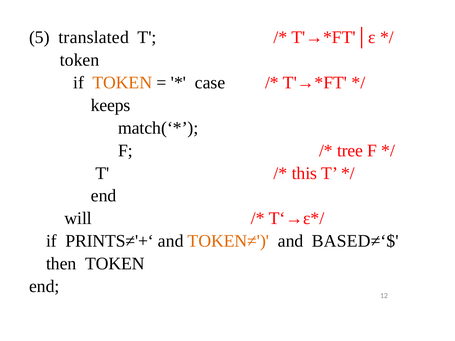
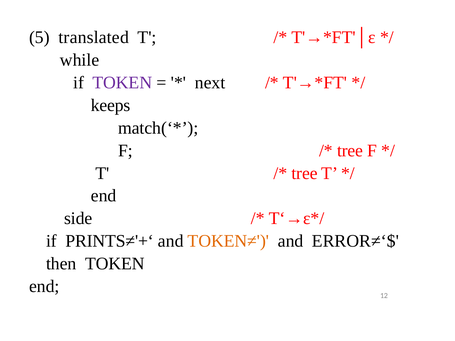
token: token -> while (80, 60)
TOKEN colour: orange -> purple (122, 83)
case: case -> next (210, 83)
this: this -> tree (305, 173)
will: will -> side (78, 219)
BASED≠‘$: BASED≠‘$ -> ERROR≠‘$ (355, 241)
